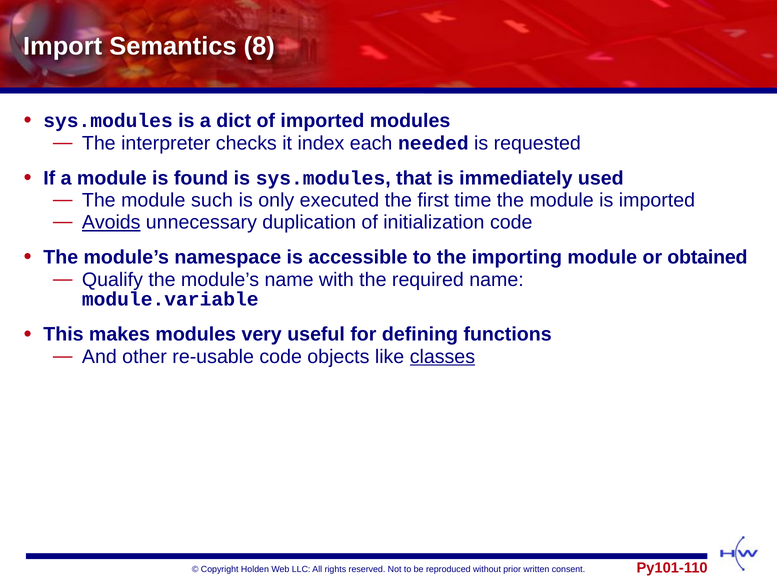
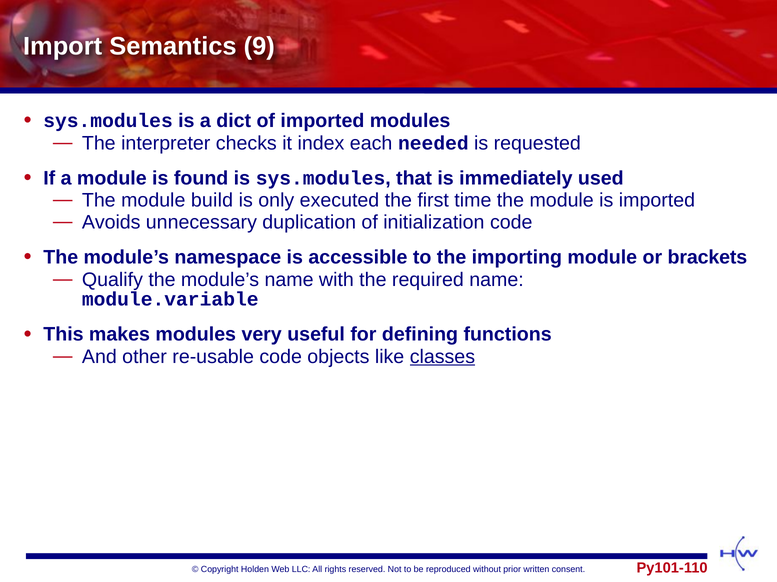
8: 8 -> 9 (259, 46)
such: such -> build (212, 201)
Avoids underline: present -> none (111, 223)
obtained: obtained -> brackets (707, 258)
